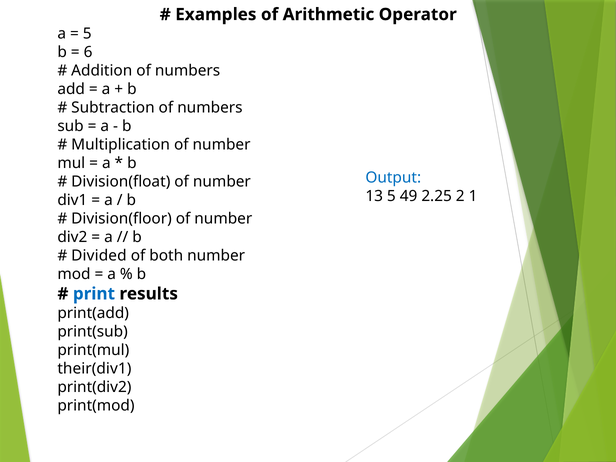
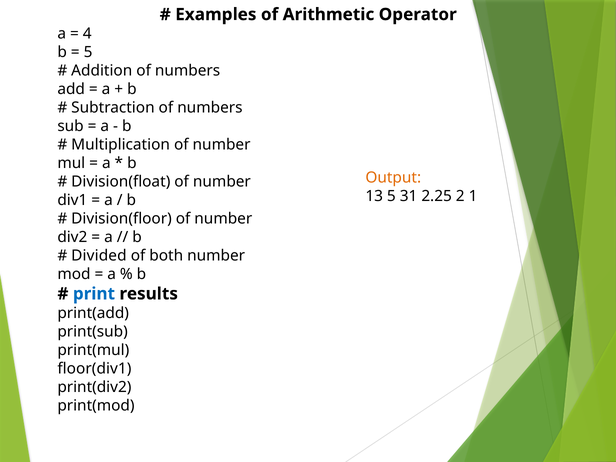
5: 5 -> 4 (87, 34)
6: 6 -> 5 (88, 52)
Output colour: blue -> orange (393, 178)
49: 49 -> 31 (409, 196)
their(div1: their(div1 -> floor(div1 (94, 369)
